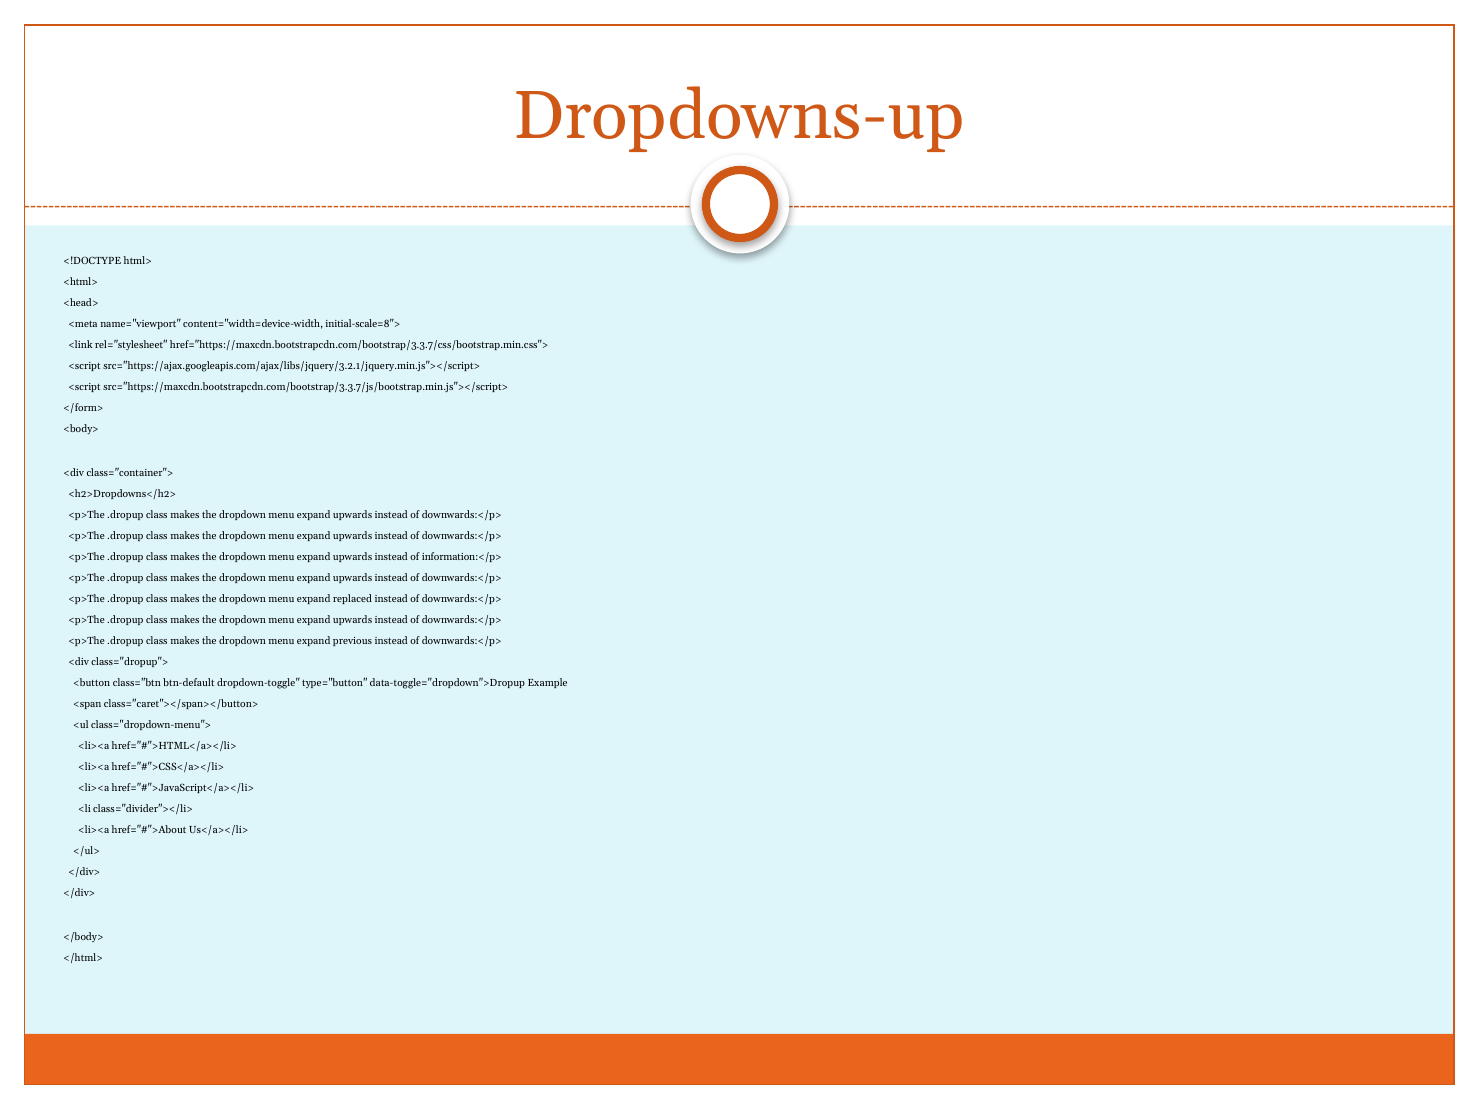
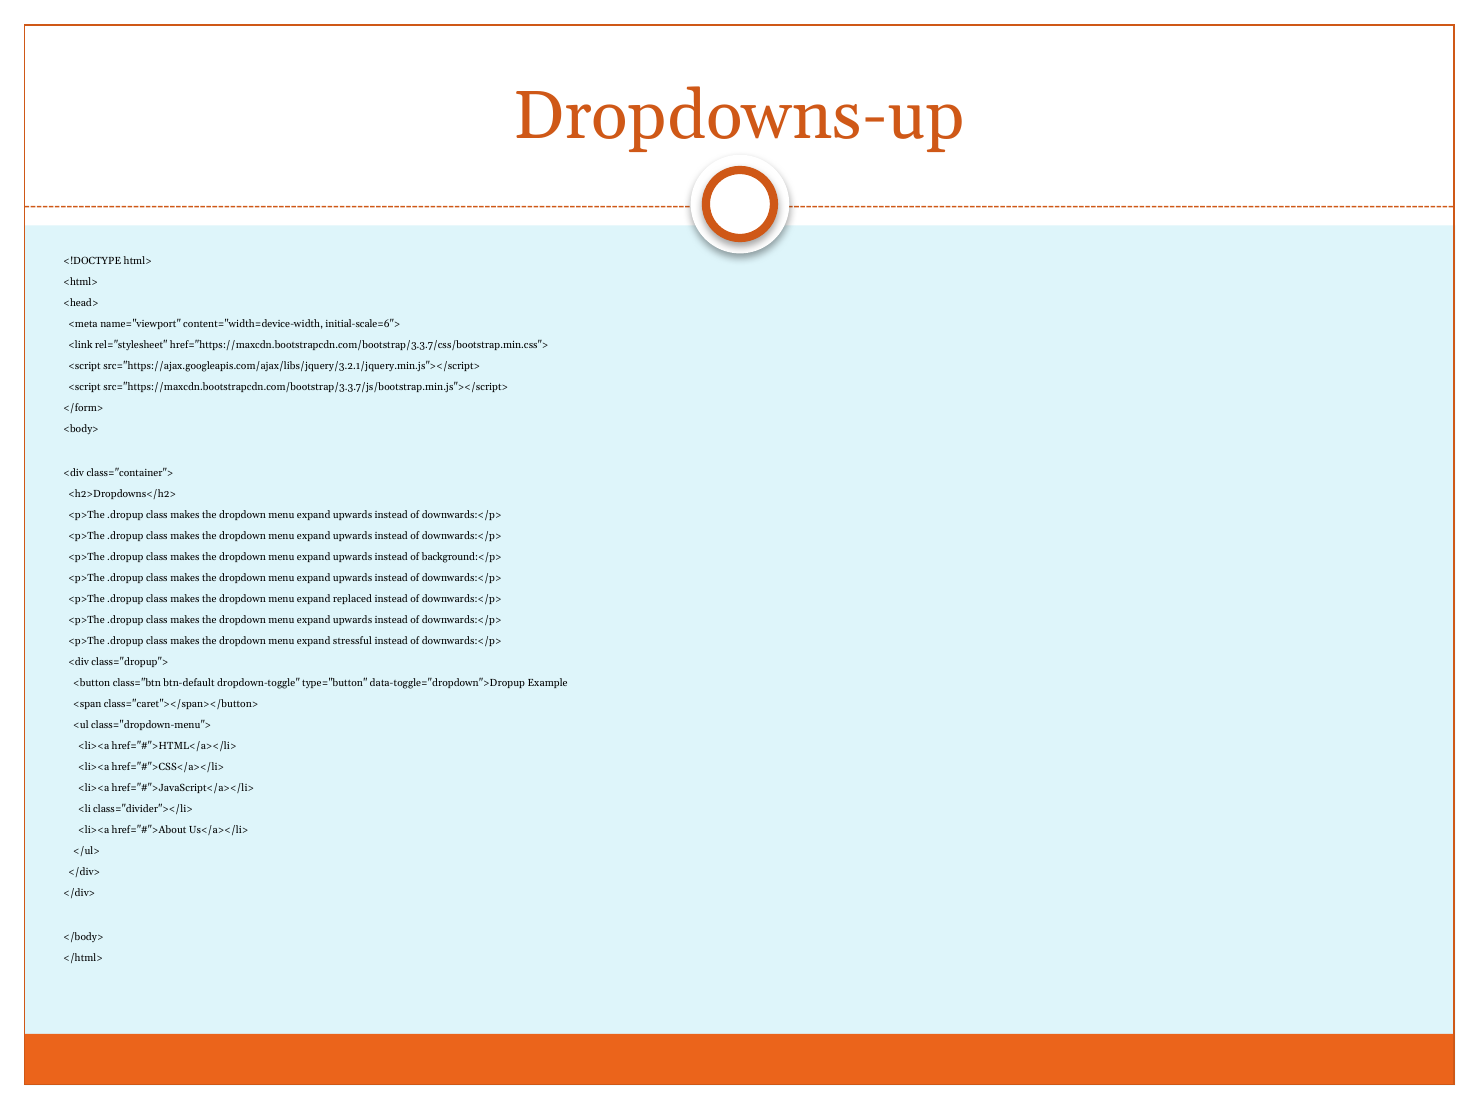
initial-scale=8">: initial-scale=8"> -> initial-scale=6"> (363, 324)
information:</p>: information:</p> -> background:</p> (462, 557)
previous: previous -> stressful (352, 641)
